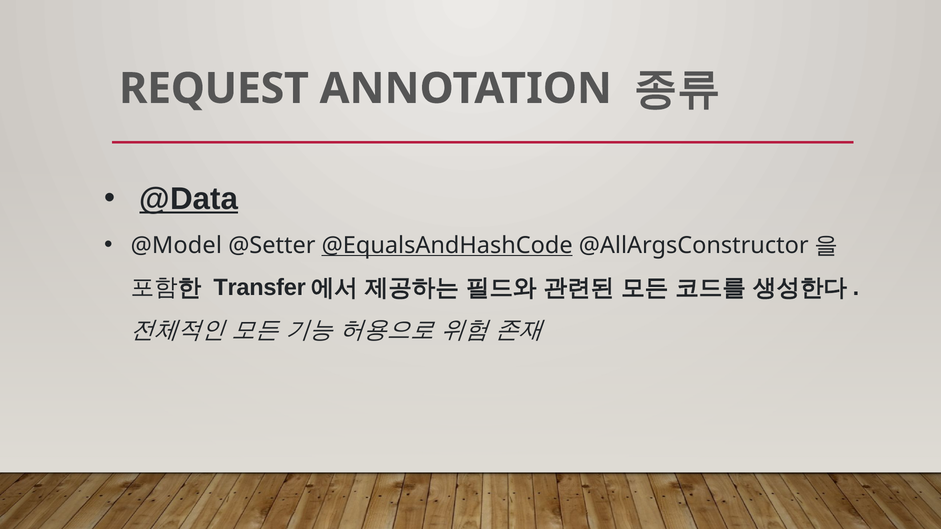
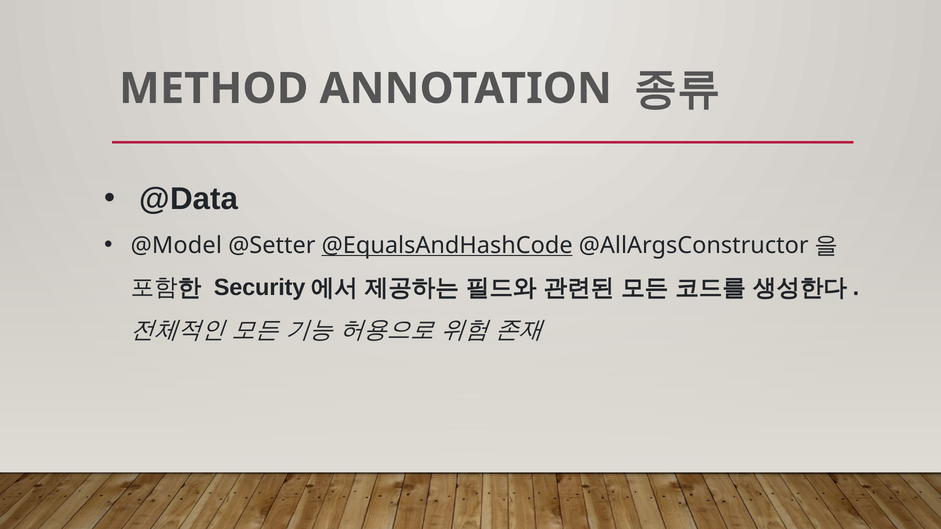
REQUEST: REQUEST -> METHOD (214, 89)
@Data underline: present -> none (189, 199)
Transfer: Transfer -> Security (260, 288)
